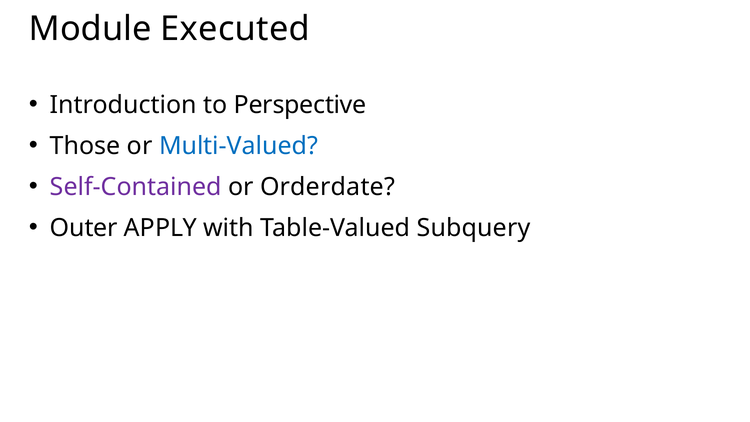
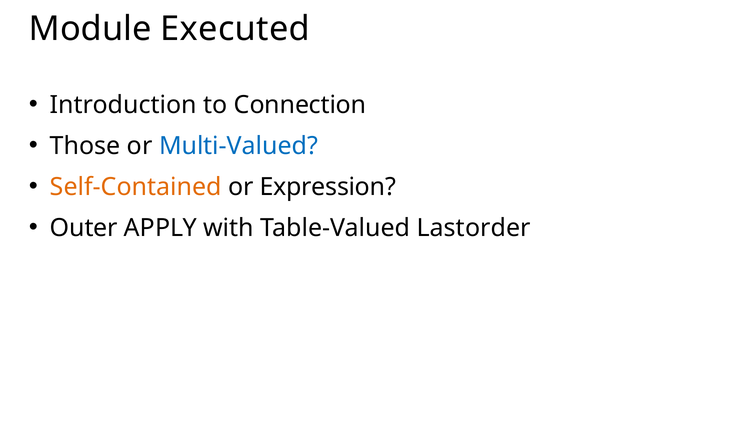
Perspective: Perspective -> Connection (300, 105)
Self-Contained colour: purple -> orange (136, 187)
Orderdate: Orderdate -> Expression (328, 187)
Subquery: Subquery -> Lastorder (474, 228)
